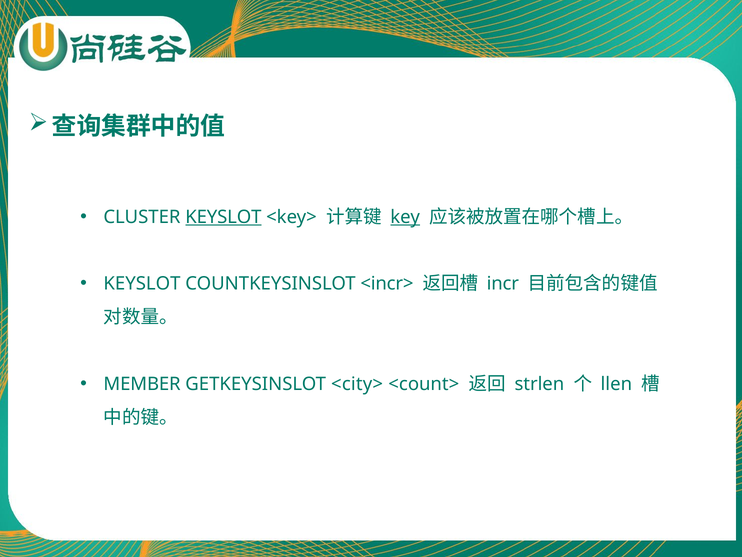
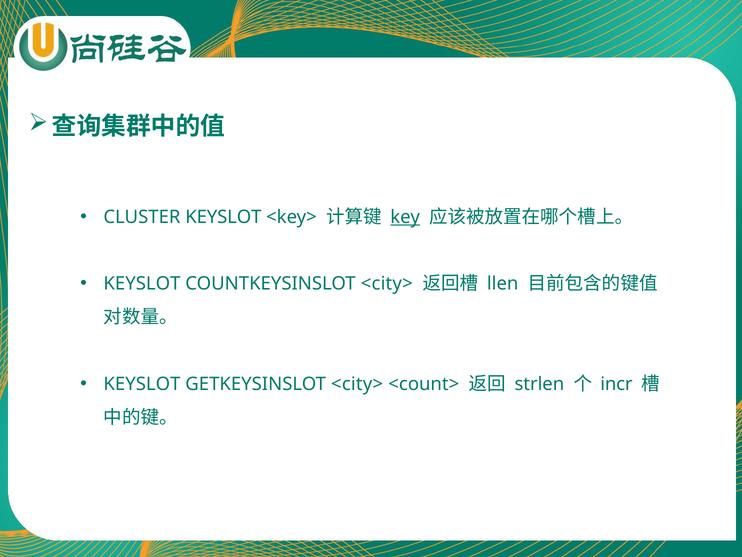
KEYSLOT underline: present -> none (223, 217)
COUNTKEYSINSLOT <incr>: <incr> -> <city> (387, 283)
incr: incr -> llen (503, 283)
MEMBER: MEMBER -> KEYSLOT (142, 384)
llen: llen -> incr (616, 384)
